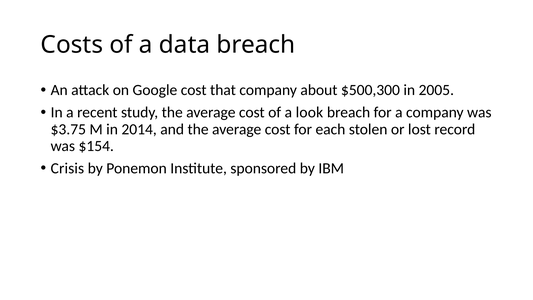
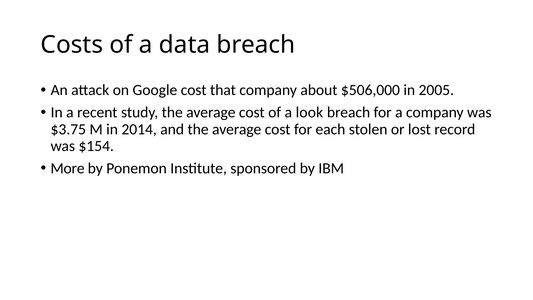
$500,300: $500,300 -> $506,000 (370, 90)
Crisis: Crisis -> More (67, 168)
